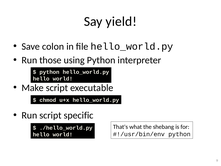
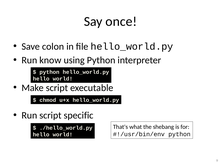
yield: yield -> once (121, 21)
those: those -> know (50, 60)
